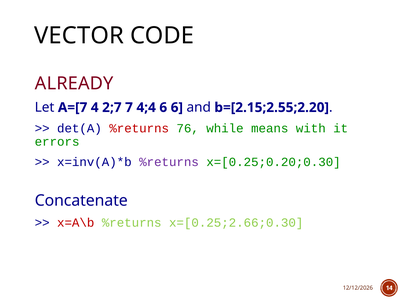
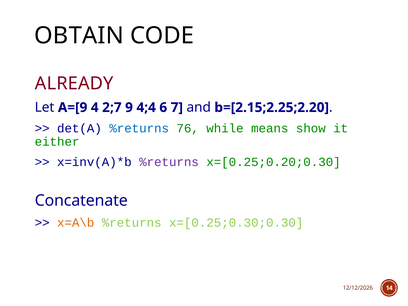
VECTOR: VECTOR -> OBTAIN (79, 36)
A=[7: A=[7 -> A=[9 (73, 108)
7: 7 -> 9 (129, 108)
6 6: 6 -> 7 (177, 108)
b=[2.15;2.55;2.20: b=[2.15;2.55;2.20 -> b=[2.15;2.25;2.20 (272, 108)
%returns colour: red -> blue (139, 128)
with: with -> show (311, 128)
errors: errors -> either (57, 142)
x=A\b colour: red -> orange (76, 223)
x=[0.25;2.66;0.30: x=[0.25;2.66;0.30 -> x=[0.25;0.30;0.30 (236, 223)
